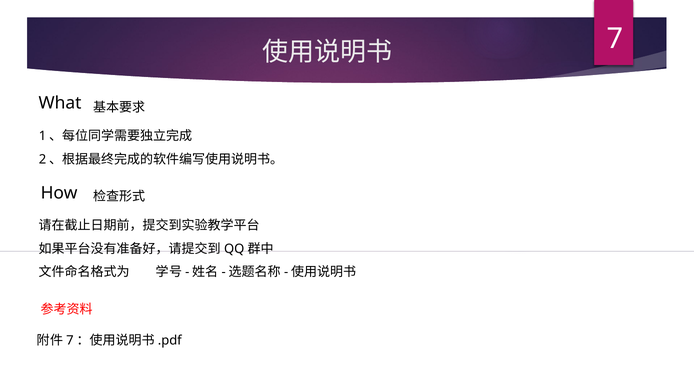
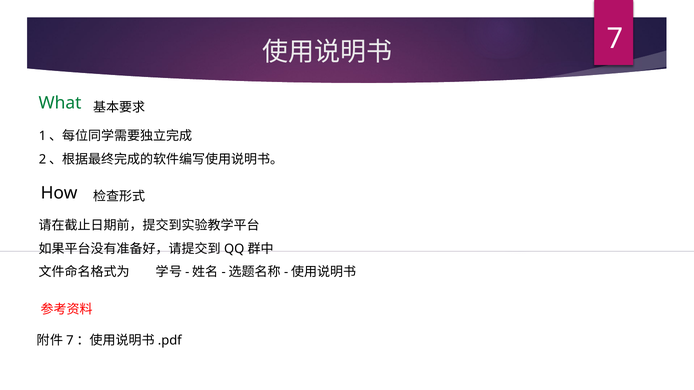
What colour: black -> green (60, 103)
